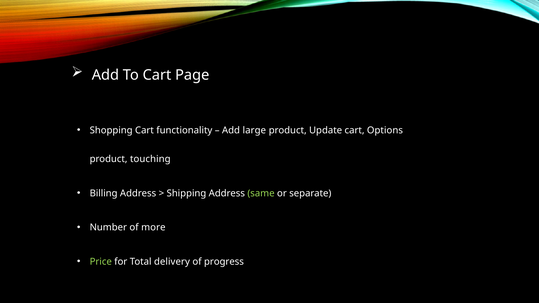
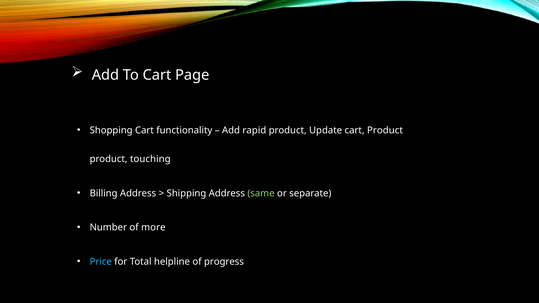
large: large -> rapid (254, 130)
cart Options: Options -> Product (385, 130)
Price colour: light green -> light blue (101, 262)
delivery: delivery -> helpline (172, 262)
